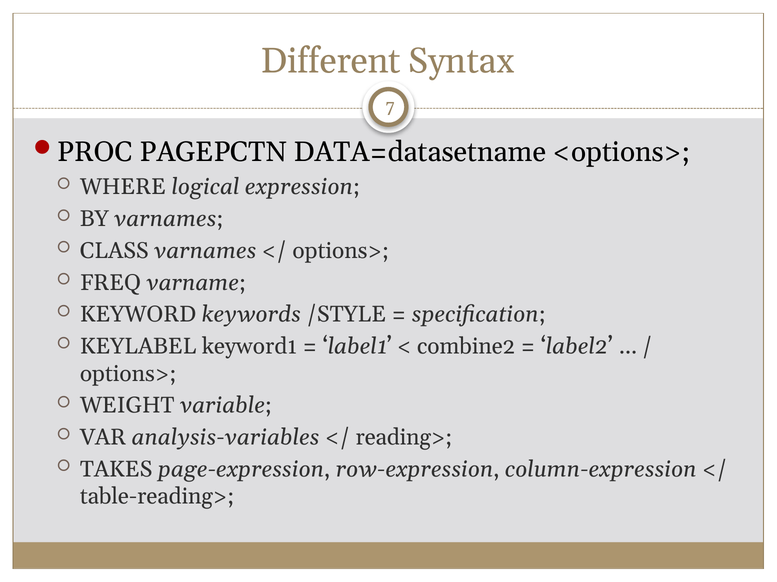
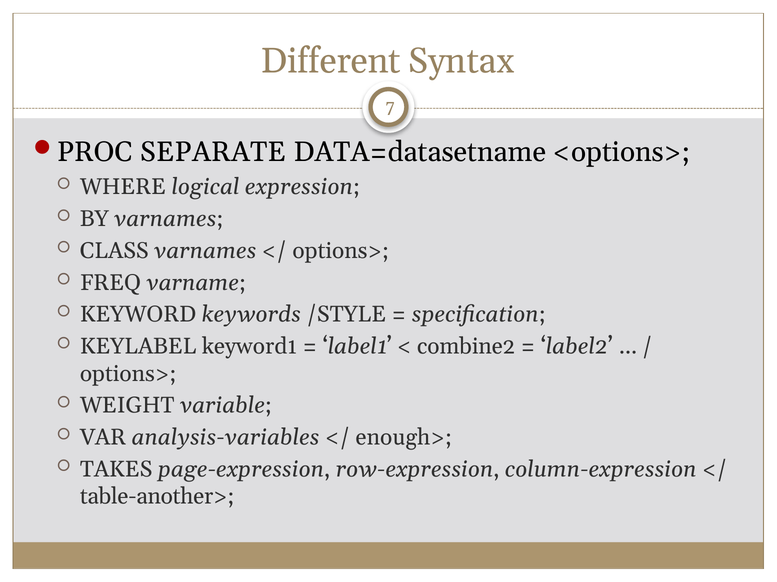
PAGEPCTN: PAGEPCTN -> SEPARATE (213, 152)
reading>: reading> -> enough> (404, 438)
table-reading>: table-reading> -> table-another> (157, 497)
